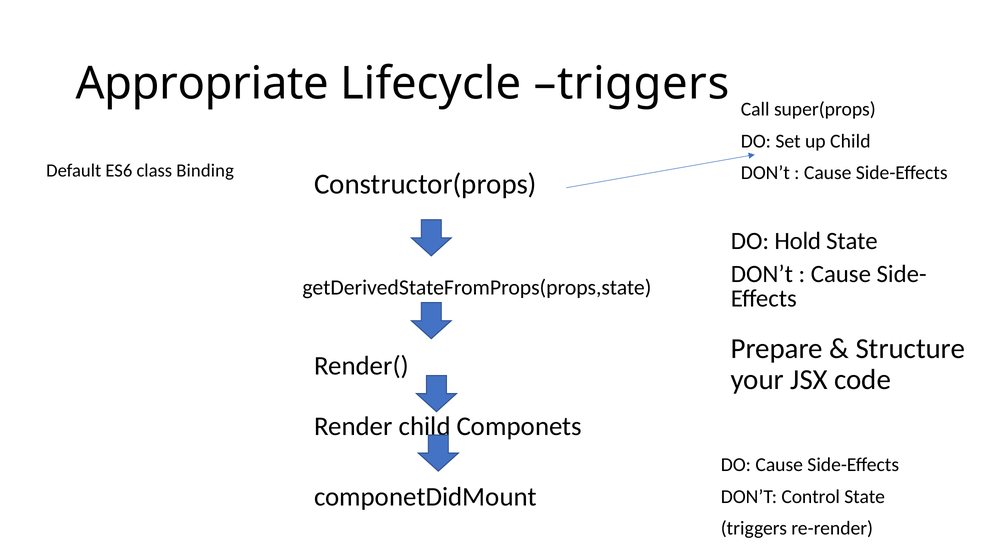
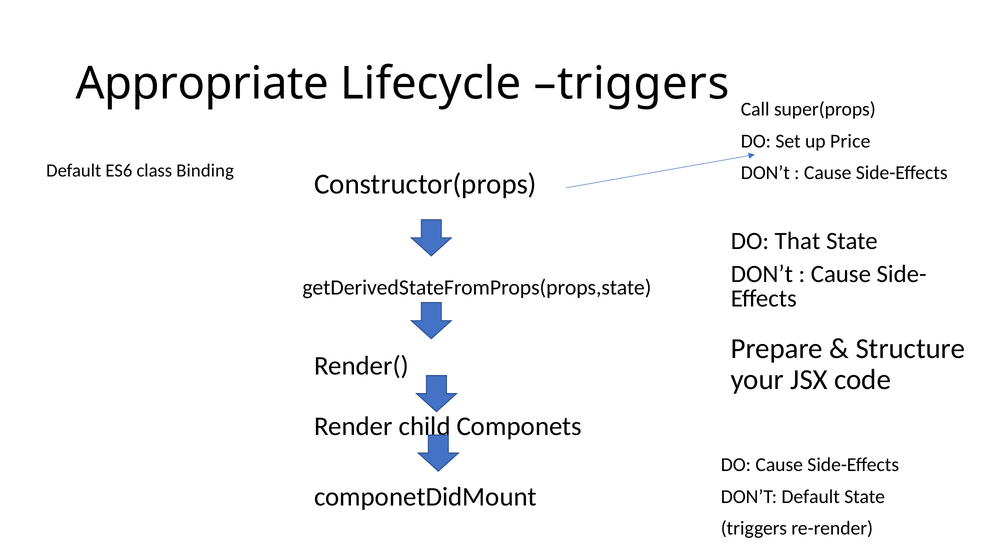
up Child: Child -> Price (850, 141)
Hold: Hold -> That (798, 241)
DON’T Control: Control -> Default (811, 496)
